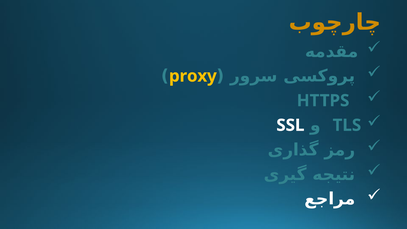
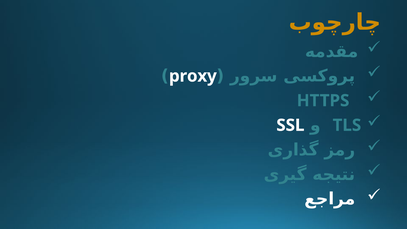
proxy colour: yellow -> white (193, 76)
